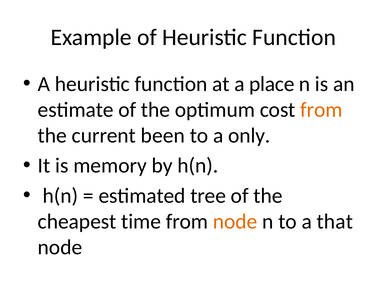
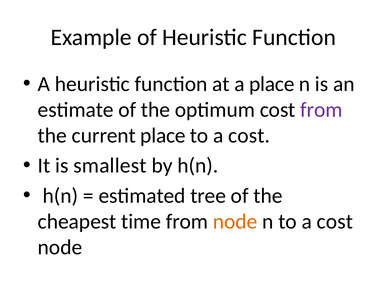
from colour: orange -> purple (321, 110)
current been: been -> place (163, 136)
only: only -> cost (249, 136)
memory: memory -> smallest (110, 166)
n to a that: that -> cost (335, 222)
